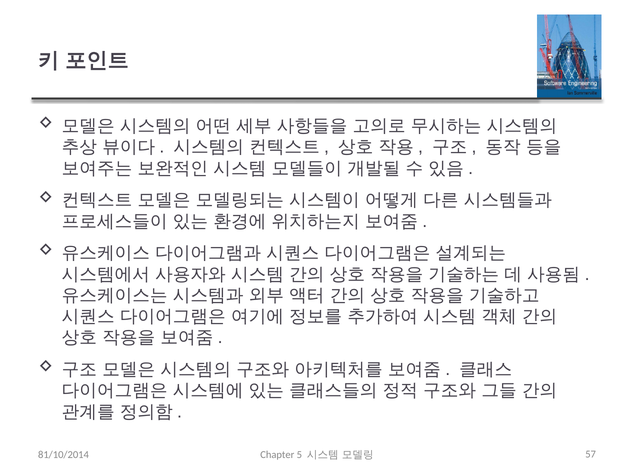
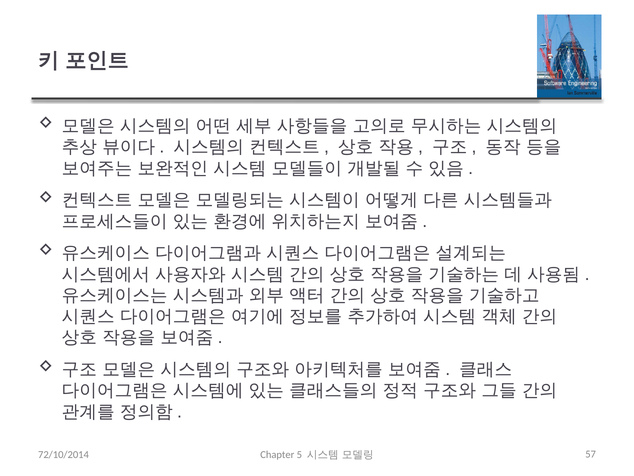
81/10/2014: 81/10/2014 -> 72/10/2014 (63, 454)
